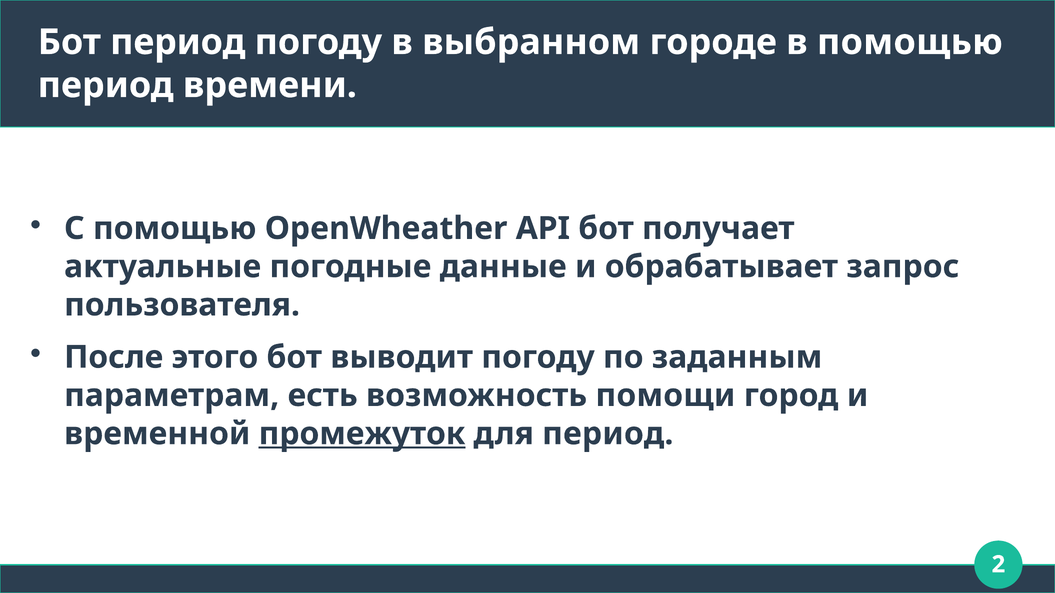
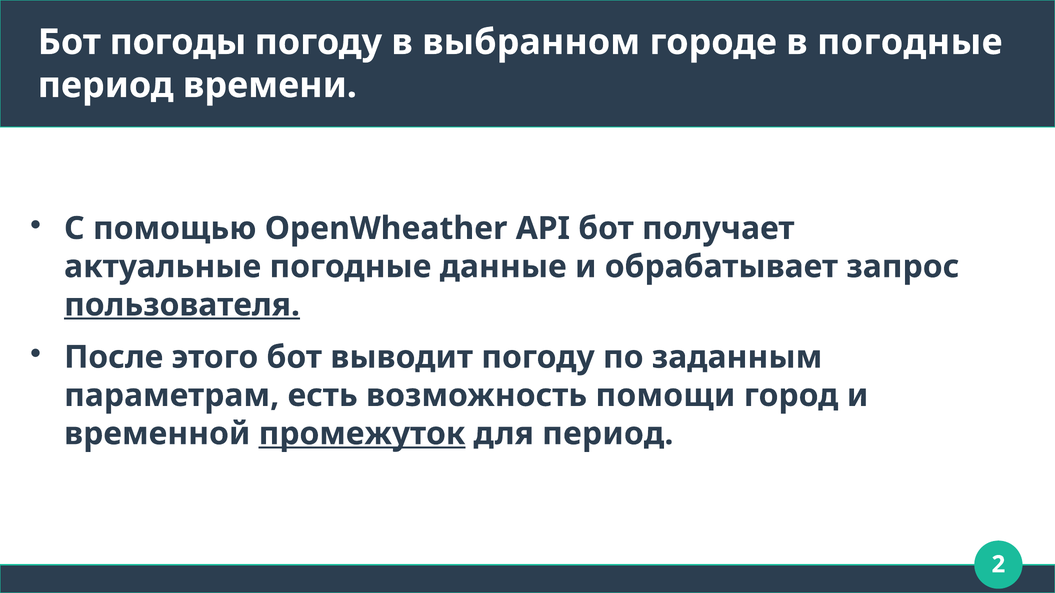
Бот период: период -> погоды (178, 42)
в помощью: помощью -> погодные (910, 42)
пользователя underline: none -> present (182, 305)
